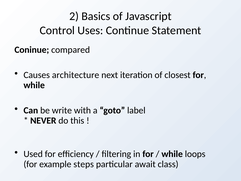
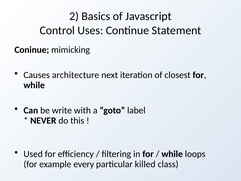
compared: compared -> mimicking (71, 50)
steps: steps -> every (84, 164)
await: await -> killed (145, 164)
